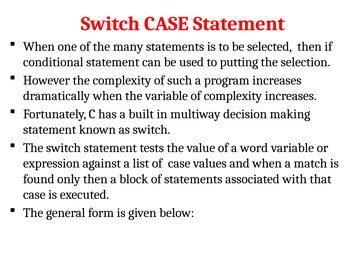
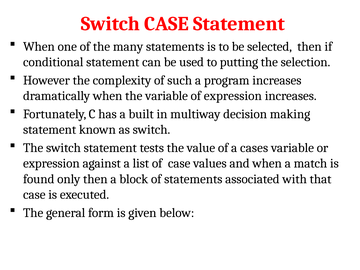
of complexity: complexity -> expression (233, 96)
word: word -> cases (254, 148)
